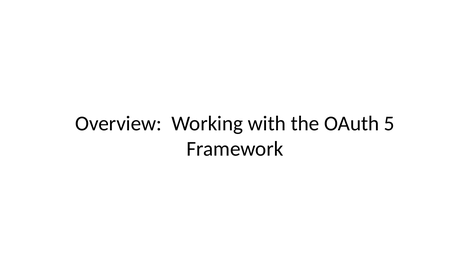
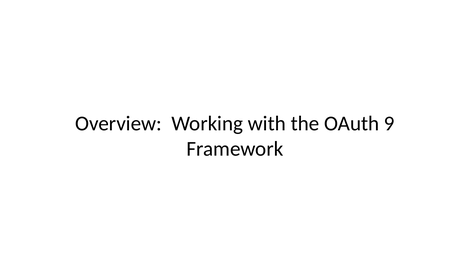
5: 5 -> 9 (389, 123)
